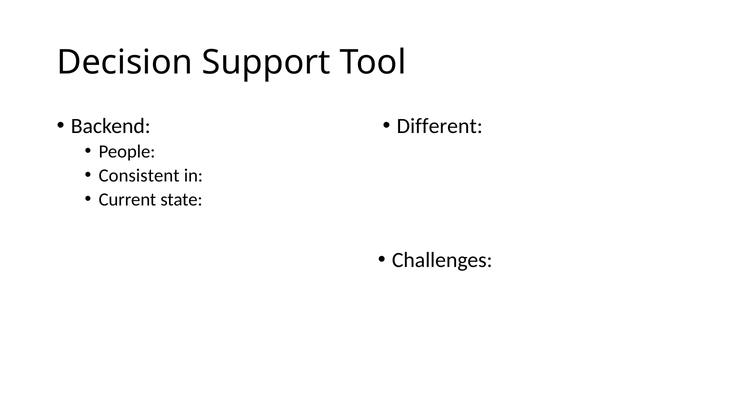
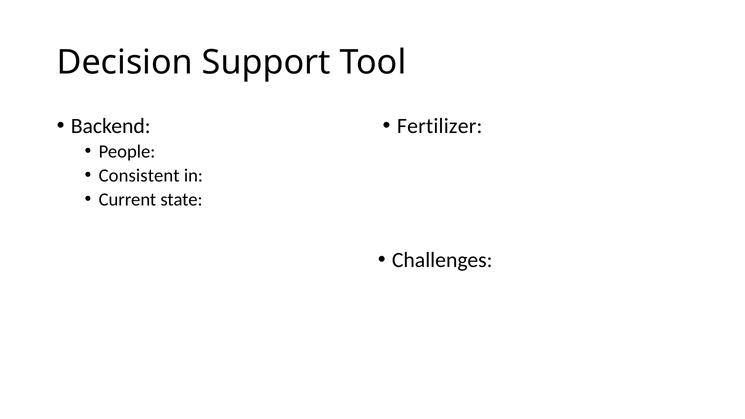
Different: Different -> Fertilizer (440, 126)
